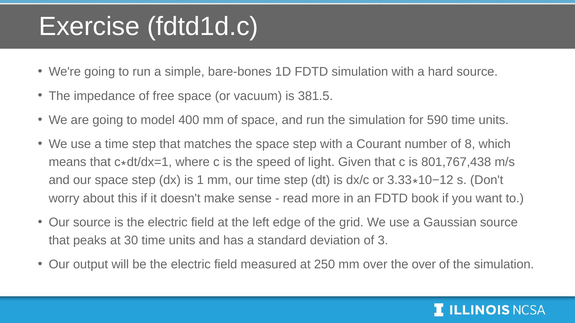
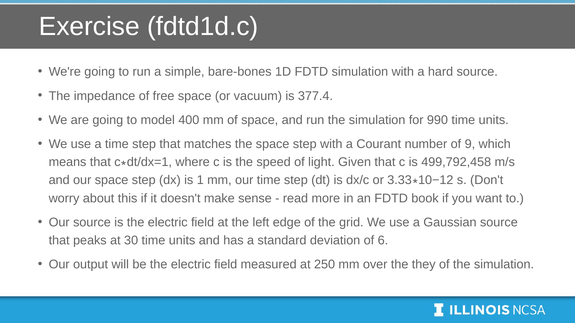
381.5: 381.5 -> 377.4 (315, 96)
590: 590 -> 990 (437, 120)
8: 8 -> 9 (470, 144)
801,767,438: 801,767,438 -> 499,792,458 (456, 162)
3: 3 -> 6 (383, 241)
the over: over -> they (424, 265)
